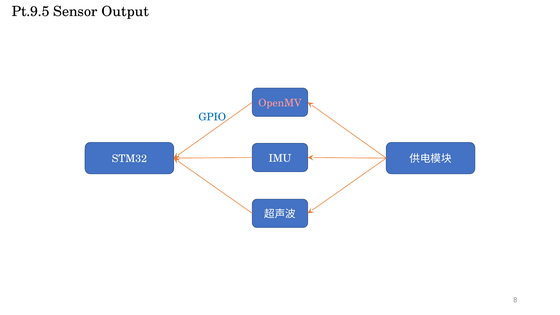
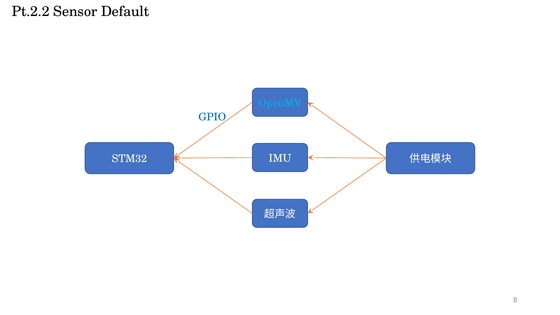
Pt.9.5: Pt.9.5 -> Pt.2.2 (31, 11)
Output: Output -> Default (125, 11)
OpenMV colour: pink -> light blue (280, 103)
